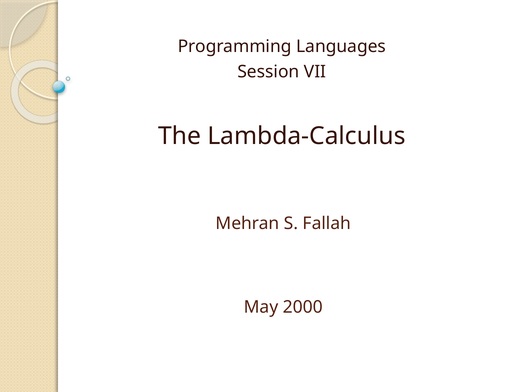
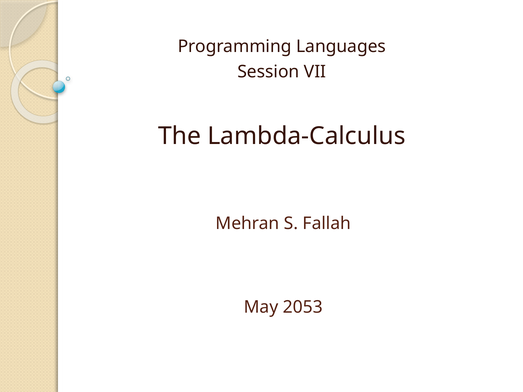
2000: 2000 -> 2053 (303, 307)
